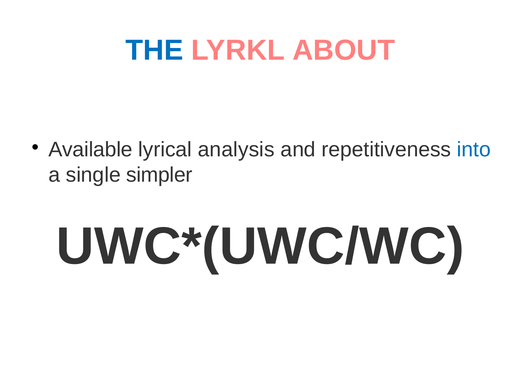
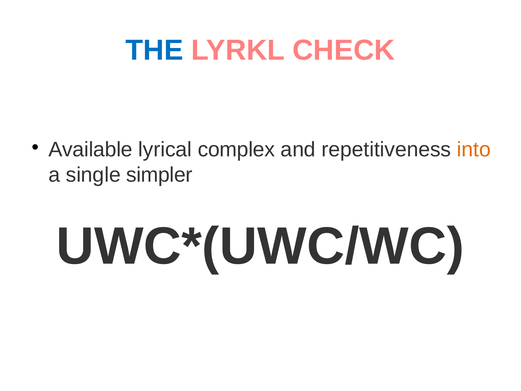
ABOUT: ABOUT -> CHECK (344, 50)
analysis: analysis -> complex (236, 149)
into colour: blue -> orange (474, 149)
